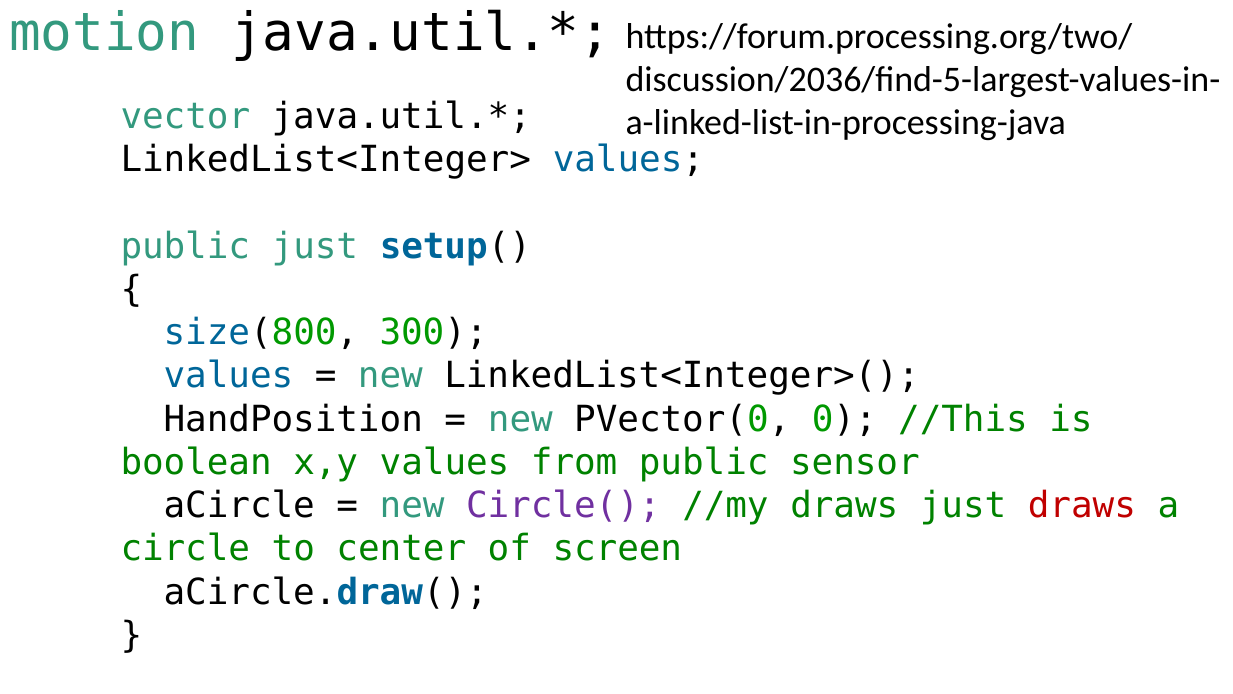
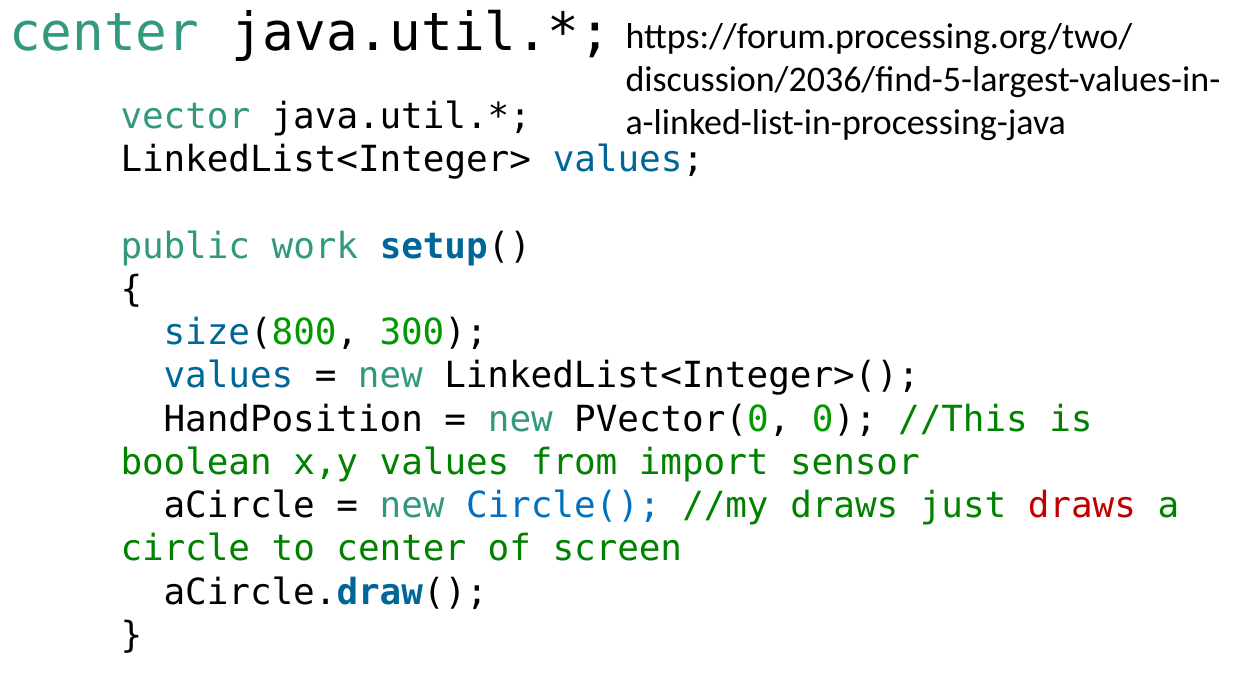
motion: motion -> center (104, 33)
public just: just -> work (315, 246)
from public: public -> import (704, 462)
Circle( colour: purple -> blue (563, 505)
